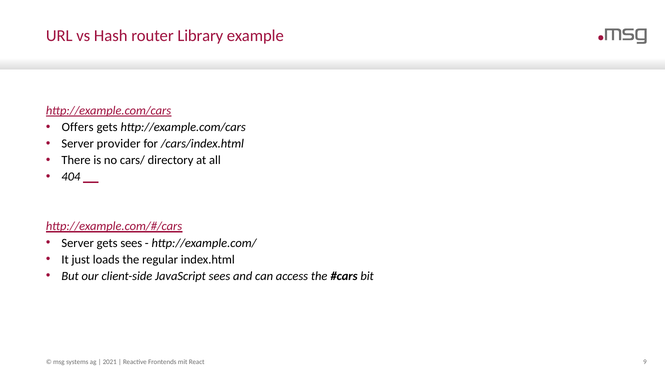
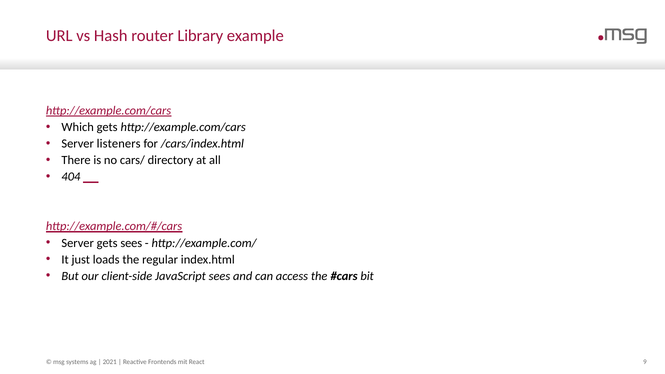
Offers: Offers -> Which (78, 127)
provider: provider -> listeners (119, 144)
